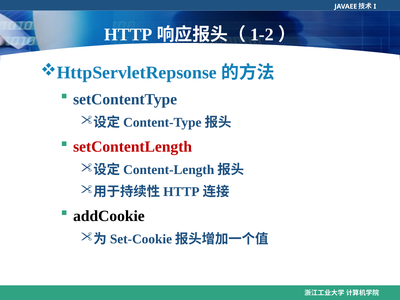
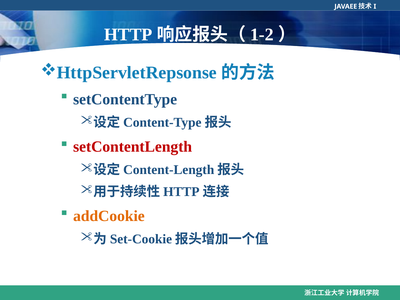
addCookie colour: black -> orange (109, 216)
